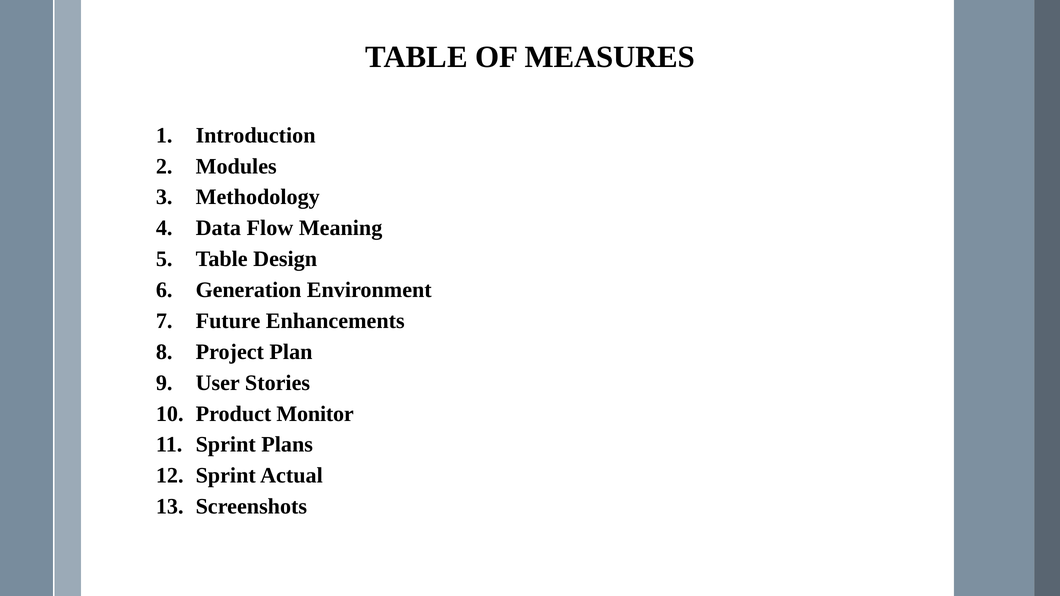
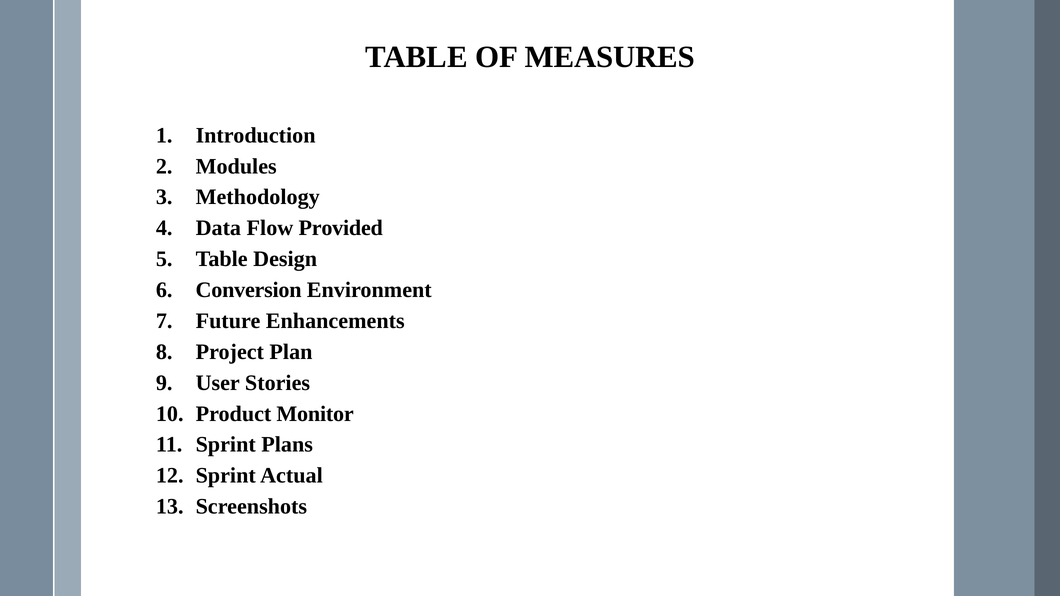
Meaning: Meaning -> Provided (341, 228)
Generation: Generation -> Conversion (249, 290)
